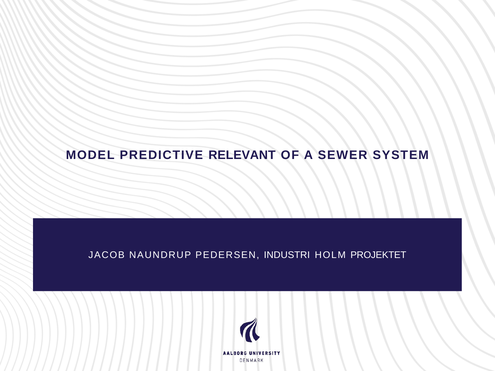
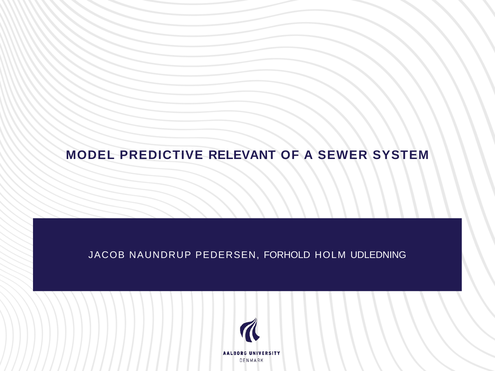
INDUSTRI: INDUSTRI -> FORHOLD (287, 255)
PROJEKTET: PROJEKTET -> UDLEDNING (378, 255)
